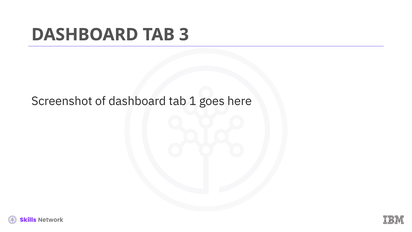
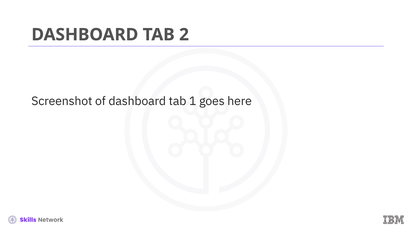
3: 3 -> 2 (184, 35)
